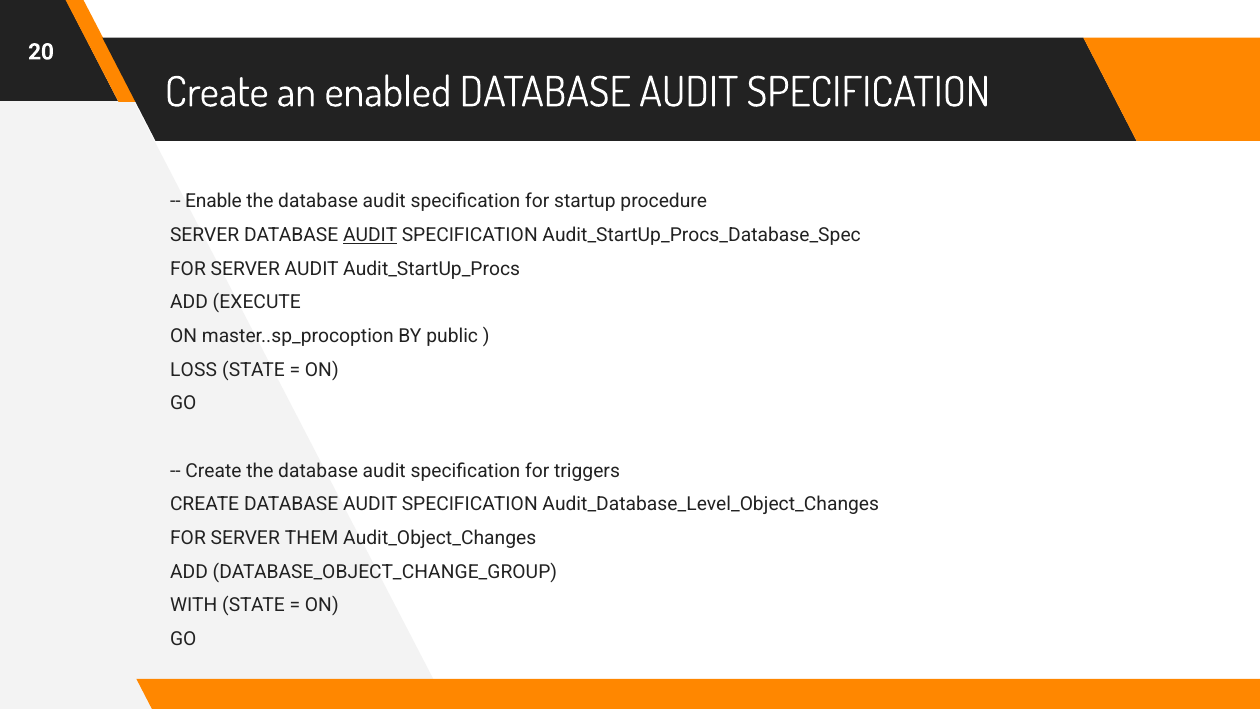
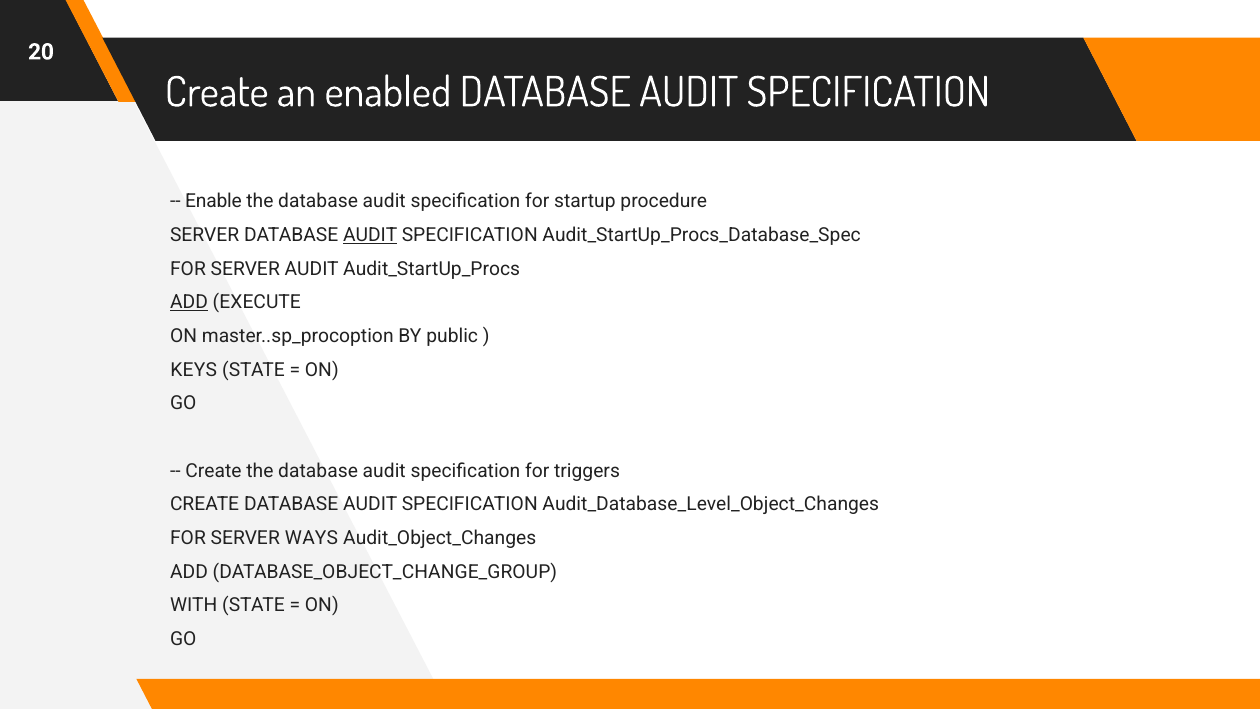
ADD underline: none -> present (189, 302)
LOSS: LOSS -> KEYS (194, 370)
THEM: THEM -> WAYS (312, 538)
